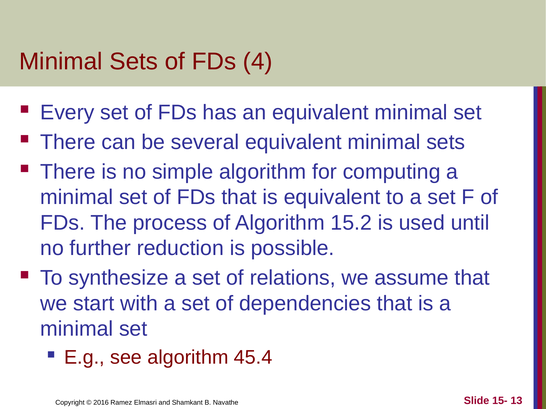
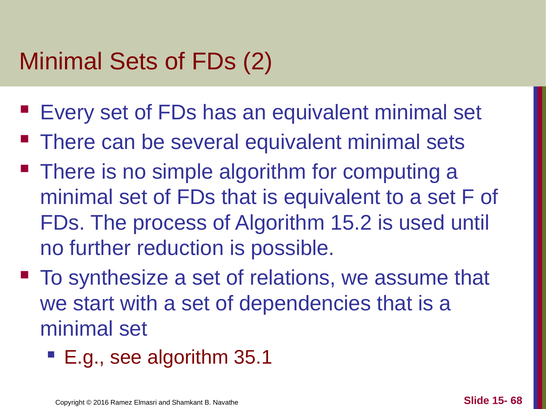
4: 4 -> 2 (258, 62)
45.4: 45.4 -> 35.1 (253, 358)
13: 13 -> 68 (516, 401)
